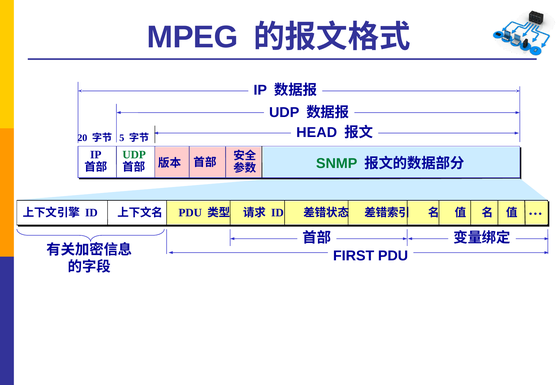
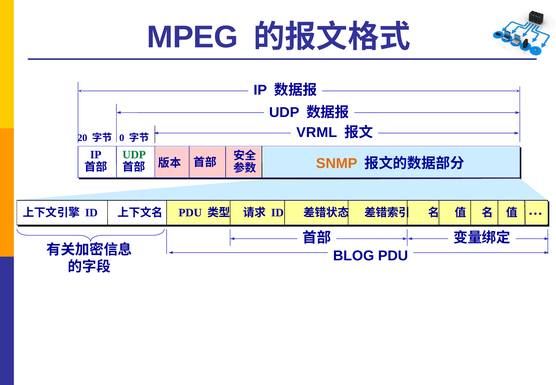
HEAD: HEAD -> VRML (317, 133)
5: 5 -> 0 (122, 138)
SNMP colour: green -> orange (337, 163)
FIRST: FIRST -> BLOG (354, 256)
